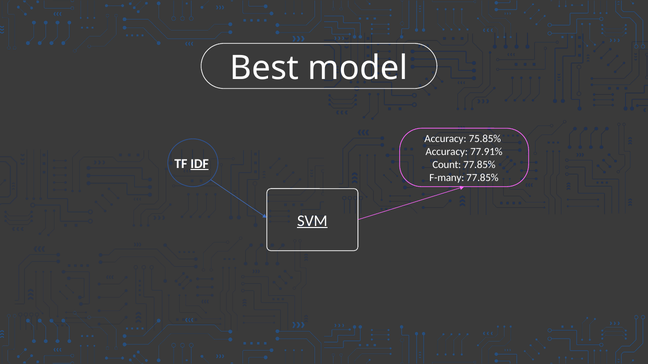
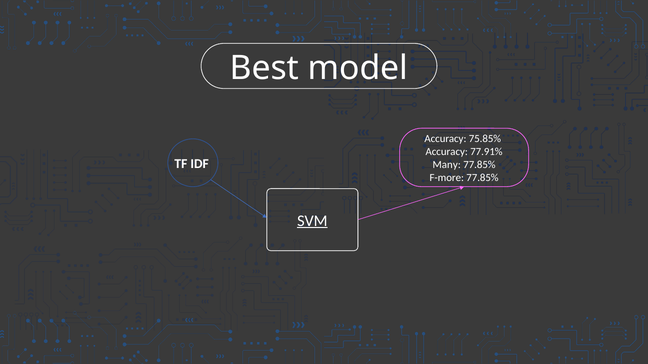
IDF underline: present -> none (200, 164)
Count: Count -> Many (447, 165)
F-many: F-many -> F-more (447, 178)
